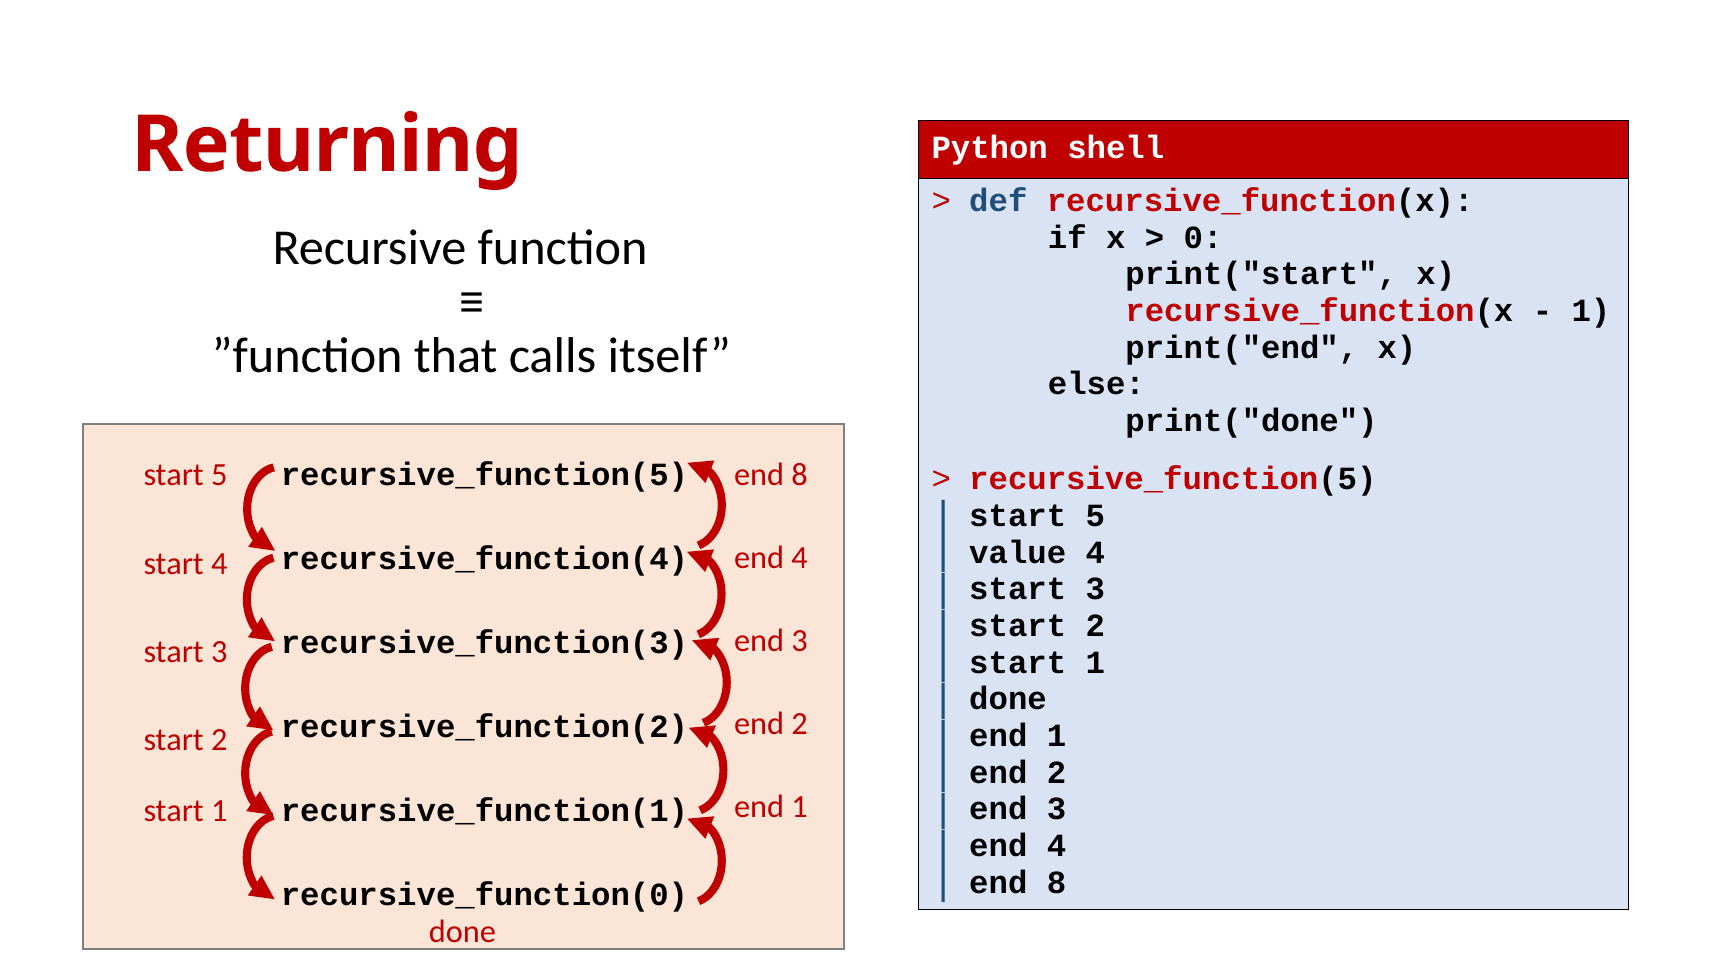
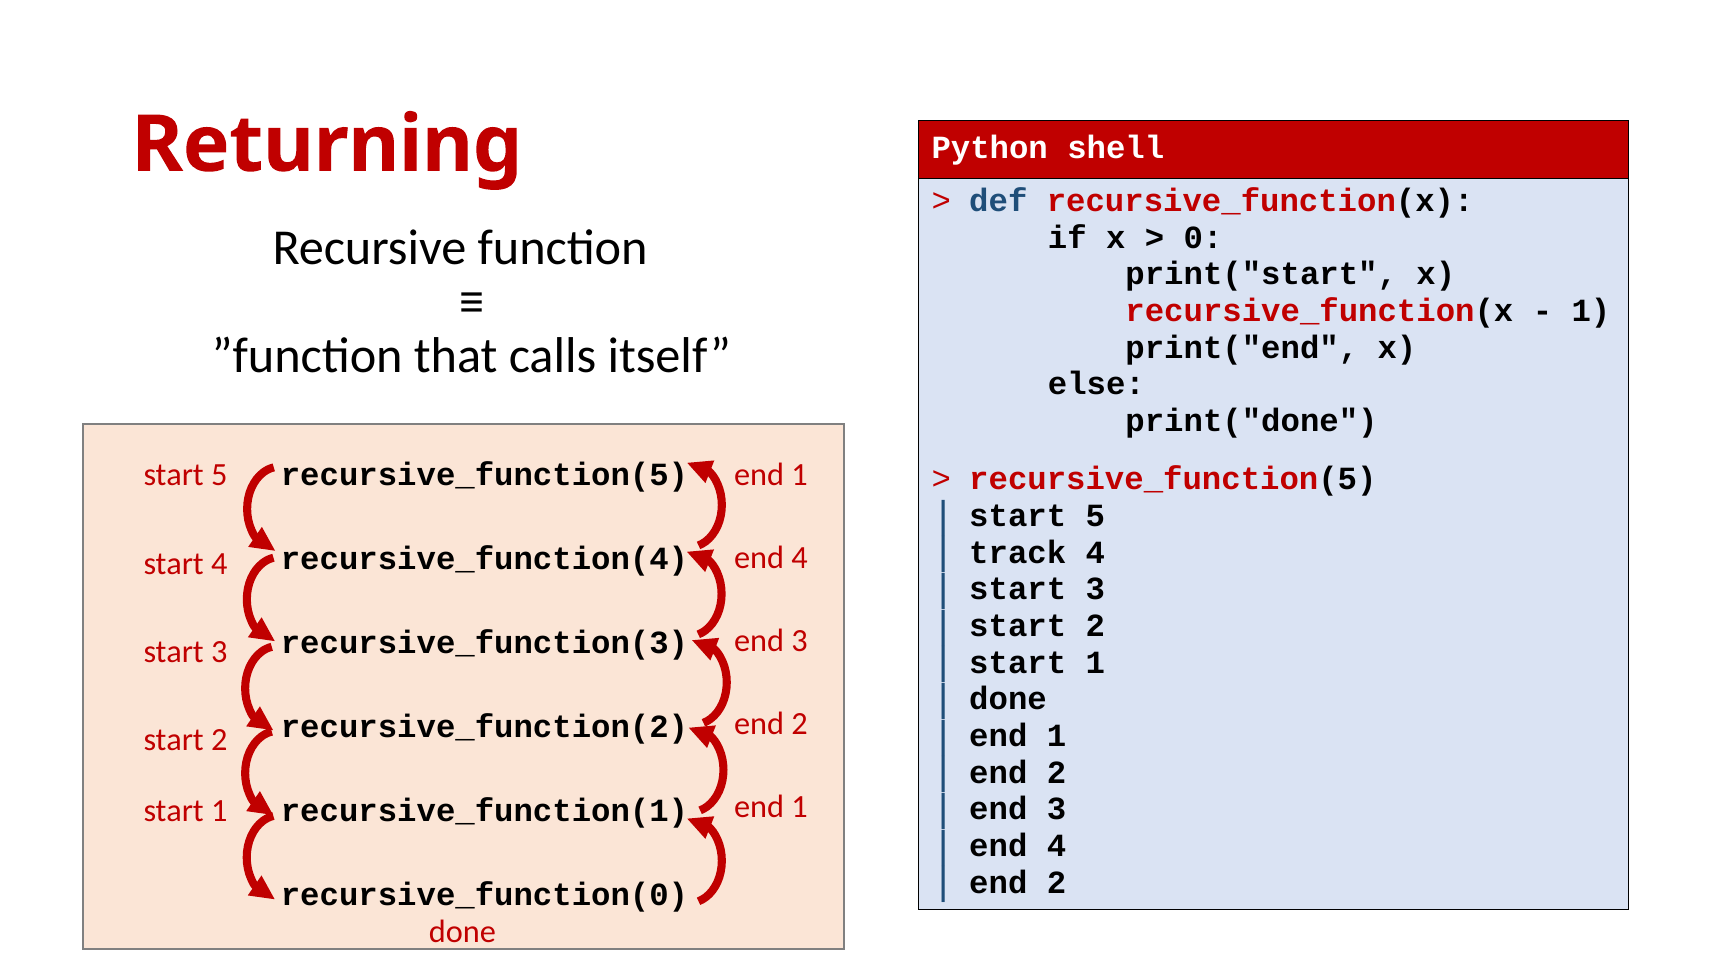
8: 8 -> 1 (800, 475)
value: value -> track (1018, 552)
8: 8 -> 2 (1057, 882)
